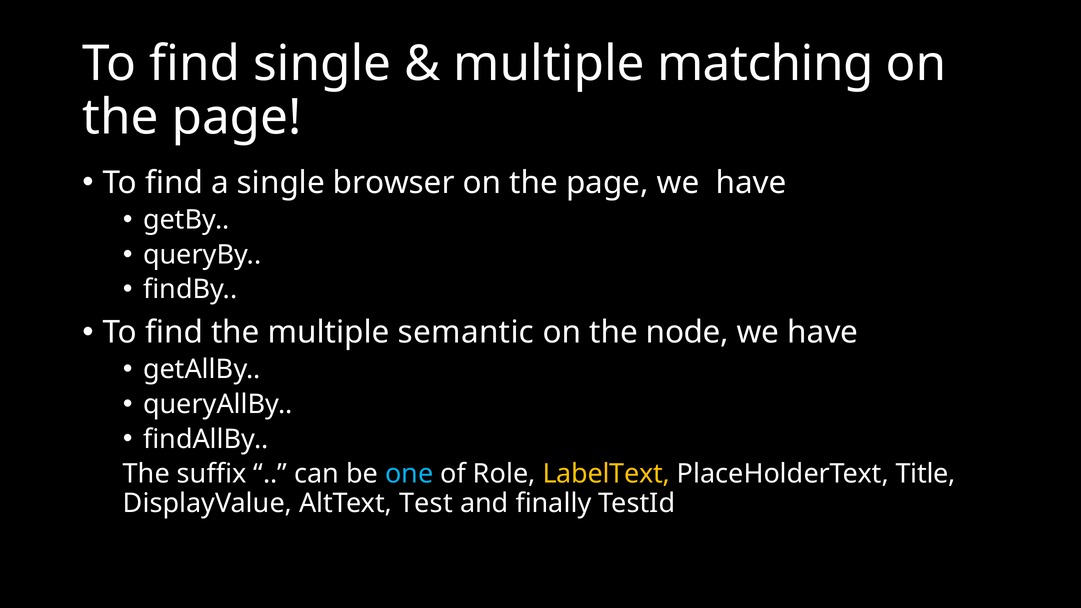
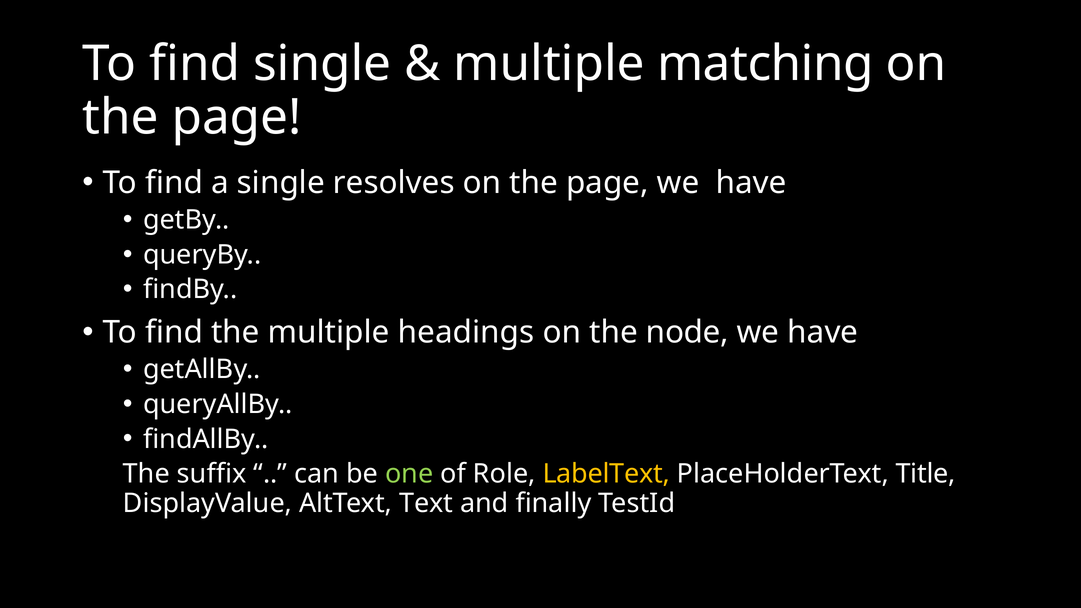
browser: browser -> resolves (394, 183)
semantic: semantic -> headings (466, 332)
one colour: light blue -> light green (409, 474)
Test: Test -> Text (426, 503)
